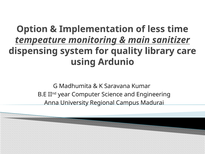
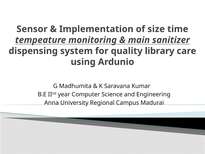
Option: Option -> Sensor (32, 29)
less: less -> size (156, 29)
